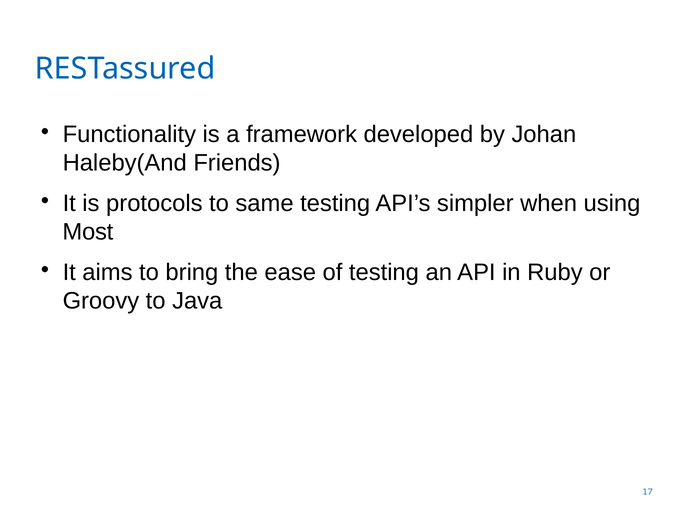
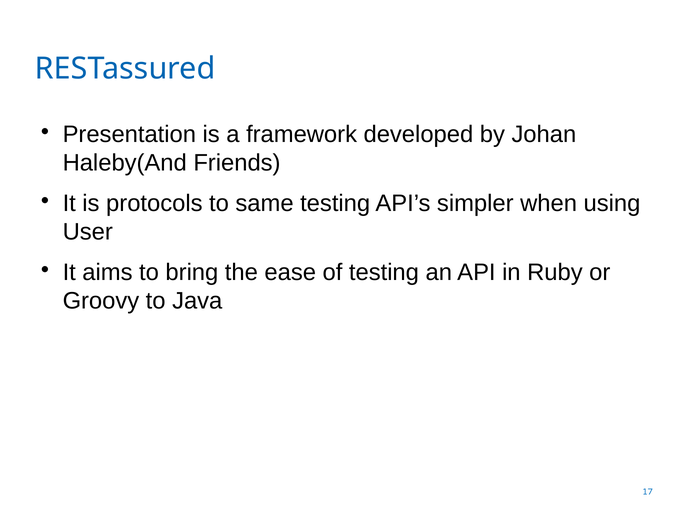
Functionality: Functionality -> Presentation (129, 134)
Most: Most -> User (88, 232)
